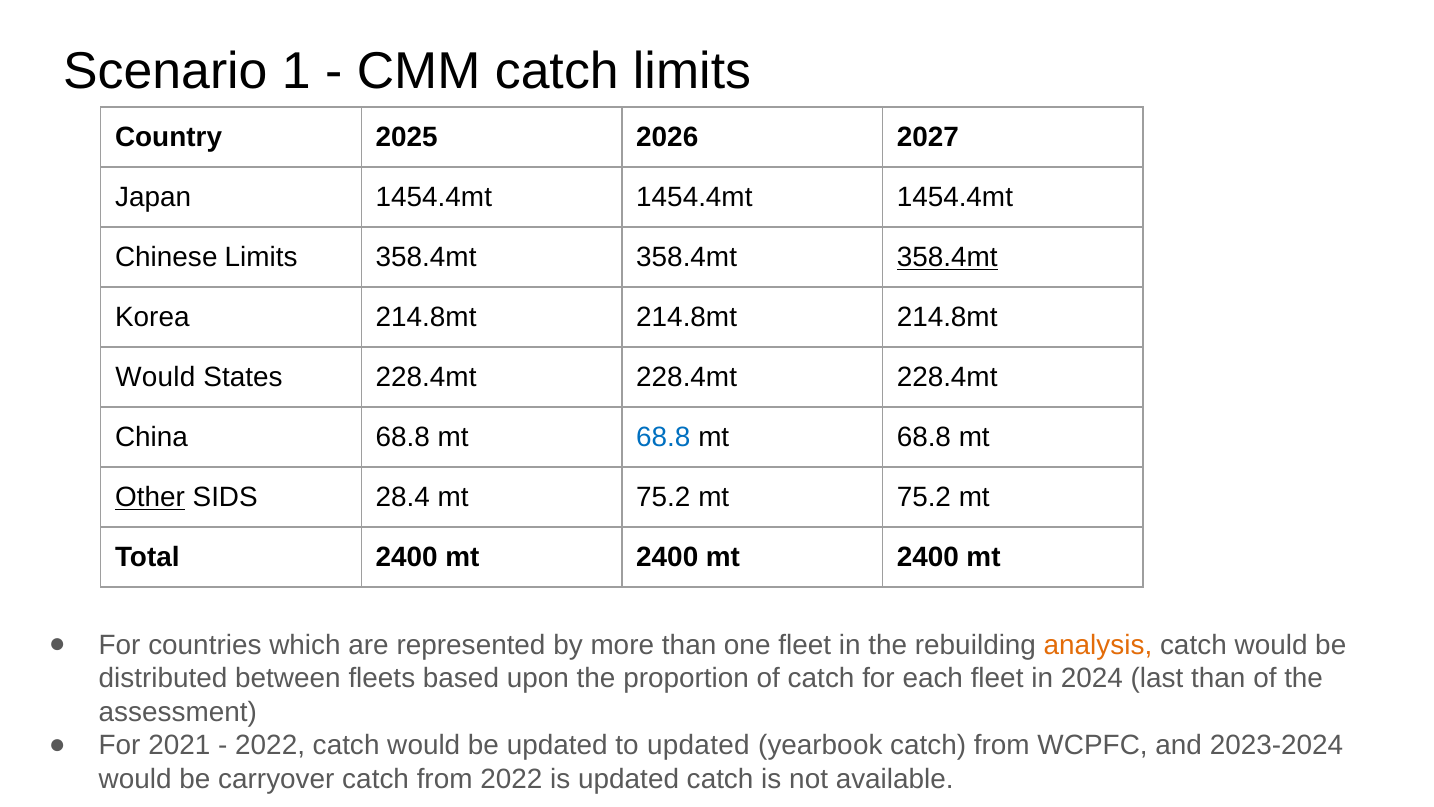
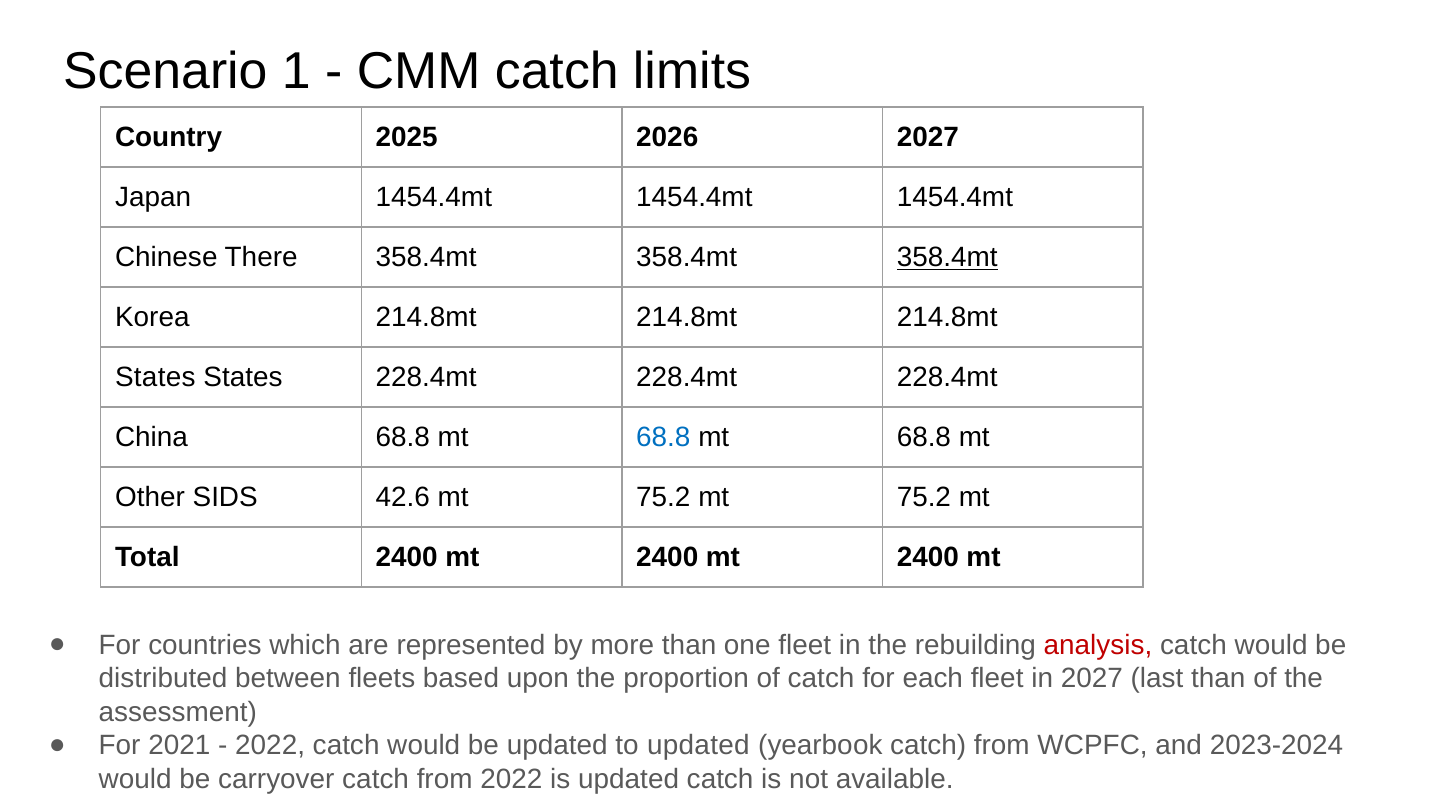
Chinese Limits: Limits -> There (261, 257)
Would: Would -> States (155, 377)
Other underline: present -> none (150, 497)
28.4: 28.4 -> 42.6 (403, 497)
analysis colour: orange -> red (1098, 645)
in 2024: 2024 -> 2027 (1092, 678)
